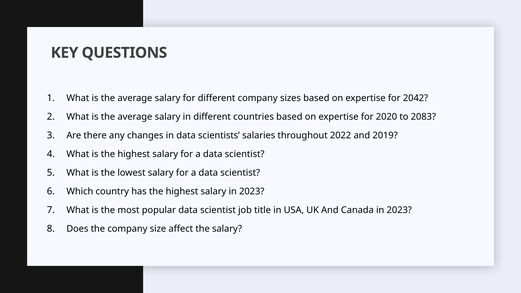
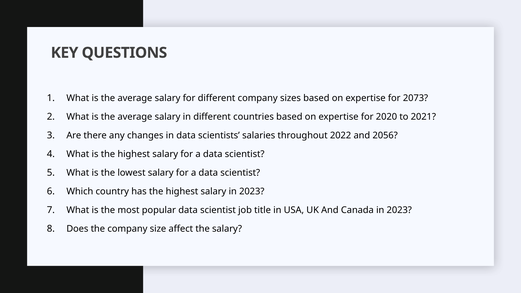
2042: 2042 -> 2073 (416, 98)
2083: 2083 -> 2021 (423, 117)
2019: 2019 -> 2056 (385, 136)
